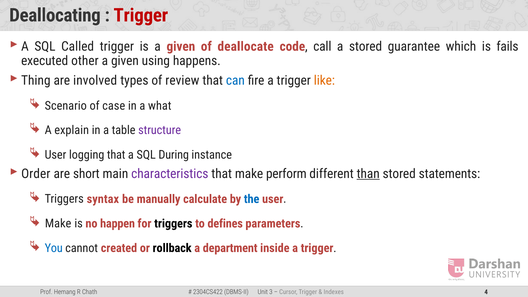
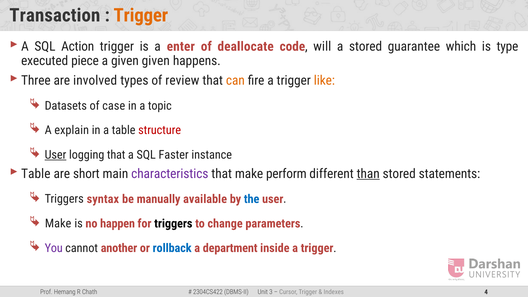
Deallocating: Deallocating -> Transaction (55, 15)
Trigger colour: red -> orange (141, 15)
Called: Called -> Action (78, 46)
is a given: given -> enter (181, 46)
call: call -> will (322, 46)
fails: fails -> type (507, 46)
other: other -> piece (85, 61)
given using: using -> given (156, 61)
Thing: Thing -> Three (36, 80)
can colour: blue -> orange (235, 80)
Scenario: Scenario -> Datasets (66, 106)
what: what -> topic (160, 106)
structure colour: purple -> red (160, 130)
User underline: none -> present (55, 155)
During: During -> Faster (174, 155)
Order: Order -> Table (36, 174)
calculate: calculate -> available (205, 199)
defines: defines -> change (225, 224)
You colour: blue -> purple (54, 248)
created: created -> another (119, 248)
rollback colour: black -> blue (172, 248)
